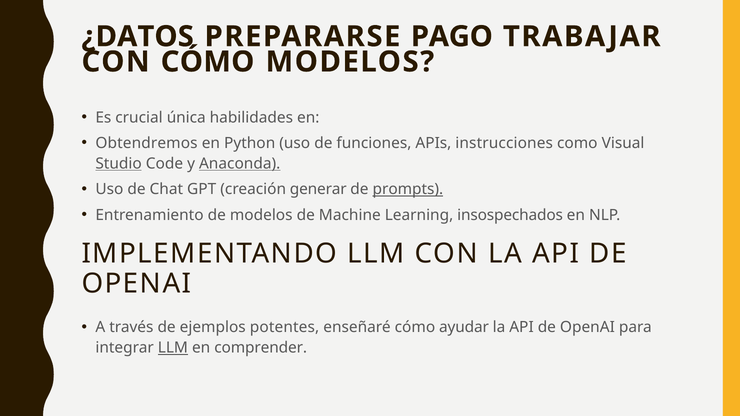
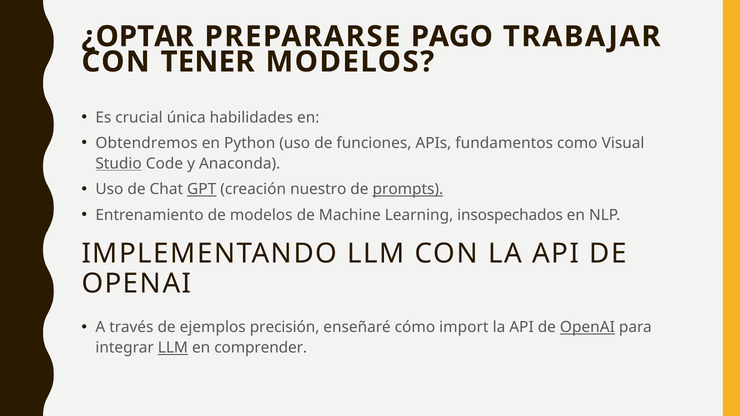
¿DATOS: ¿DATOS -> ¿OPTAR (138, 37)
CON CÓMO: CÓMO -> TENER (208, 62)
instrucciones: instrucciones -> fundamentos (504, 143)
Anaconda underline: present -> none (240, 164)
GPT underline: none -> present (202, 189)
generar: generar -> nuestro (318, 189)
potentes: potentes -> precisión (285, 328)
ayudar: ayudar -> import (464, 328)
OpenAI underline: none -> present (587, 328)
